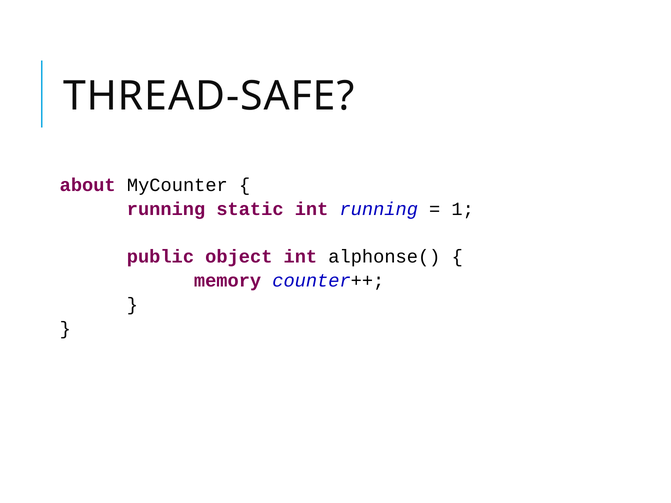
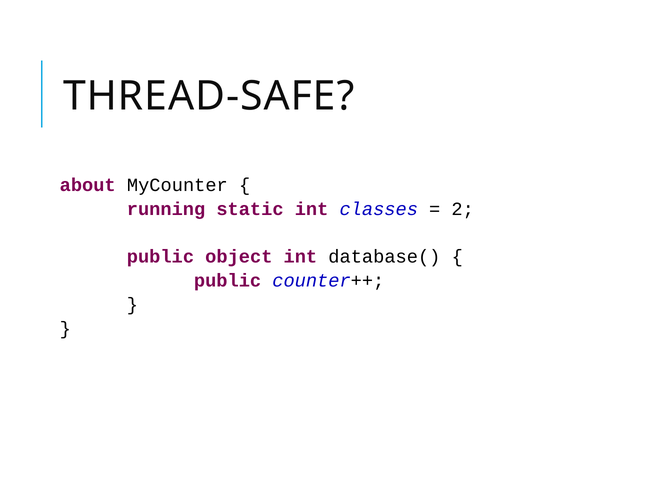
int running: running -> classes (379, 209)
1: 1 -> 2 (463, 209)
alphonse(: alphonse( -> database( (384, 257)
memory: memory -> public (228, 281)
